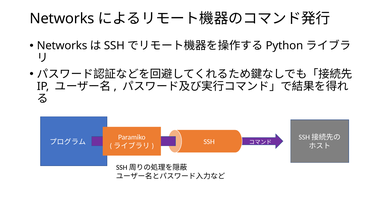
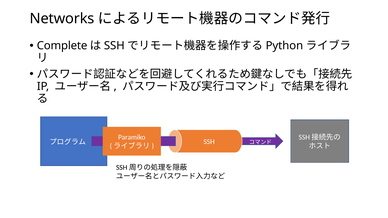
Networks: Networks -> Complete (62, 46)
